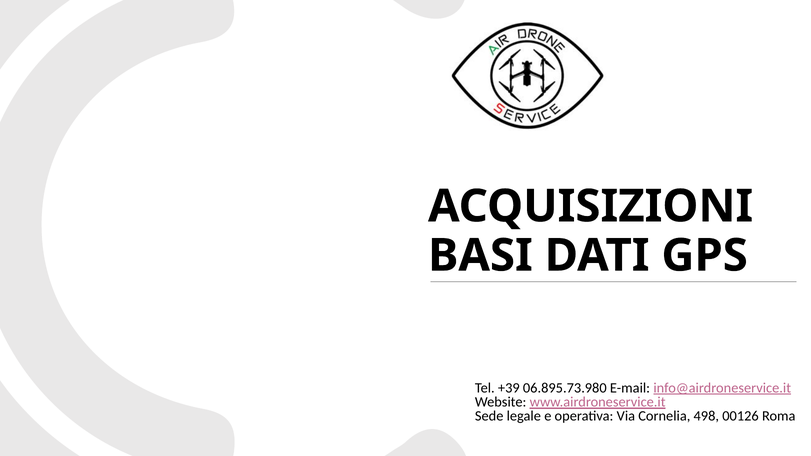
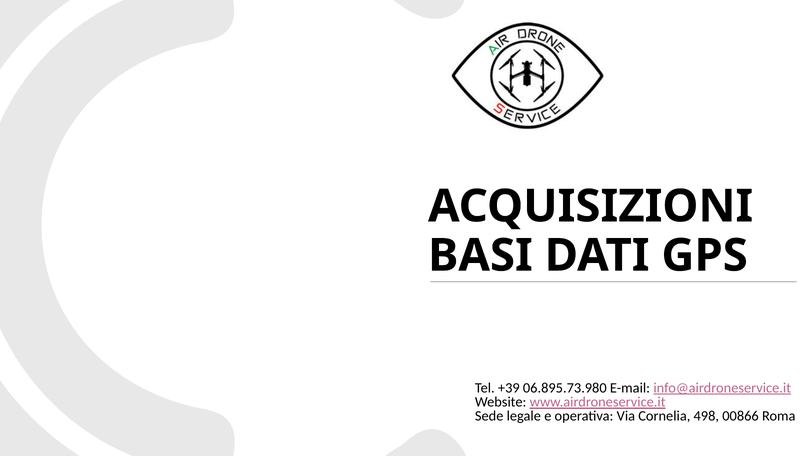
00126: 00126 -> 00866 (741, 416)
